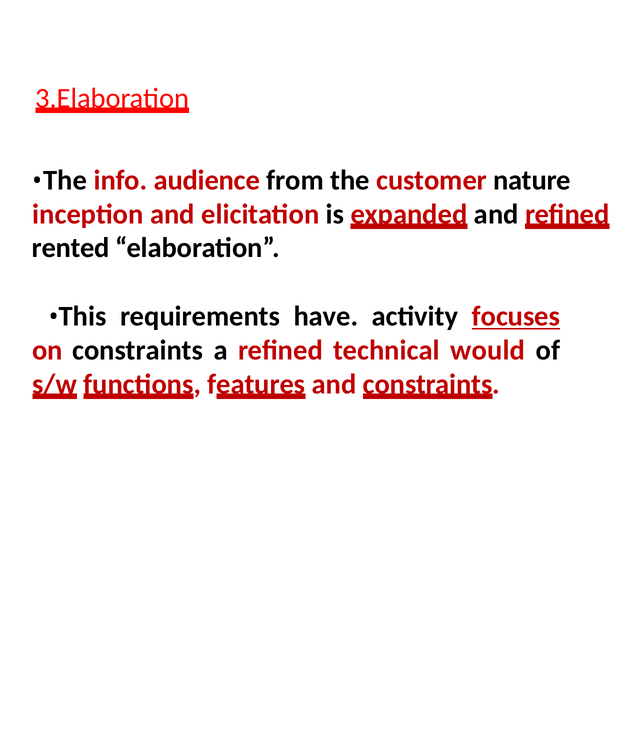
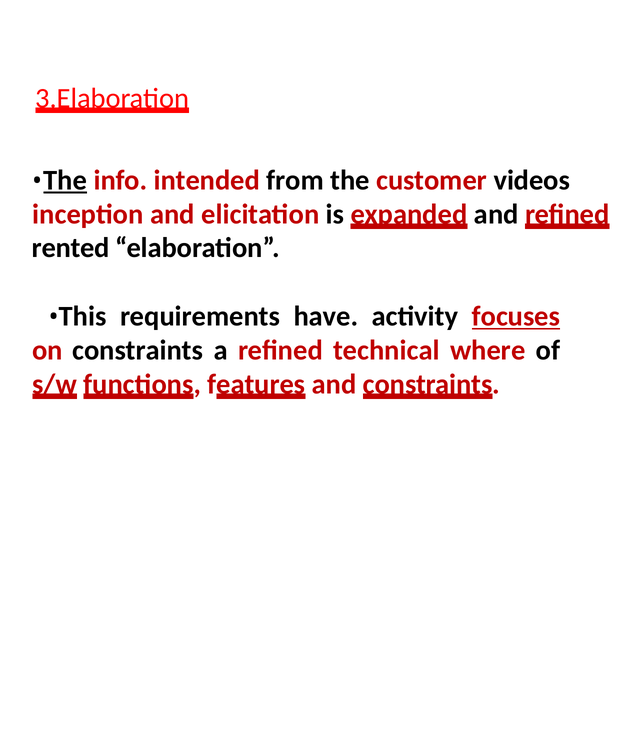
The underline: none -> present (65, 180)
audience: audience -> intended (207, 180)
nature: nature -> videos (532, 180)
would: would -> where (488, 351)
